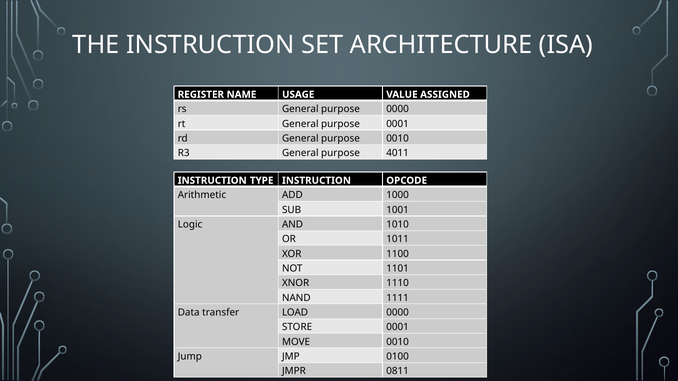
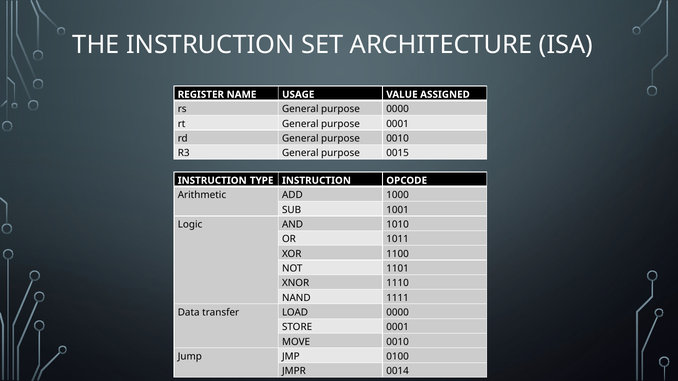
4011: 4011 -> 0015 (398, 153)
0811: 0811 -> 0014 (398, 371)
